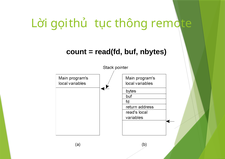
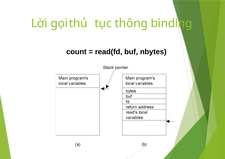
remote: remote -> binding (171, 23)
